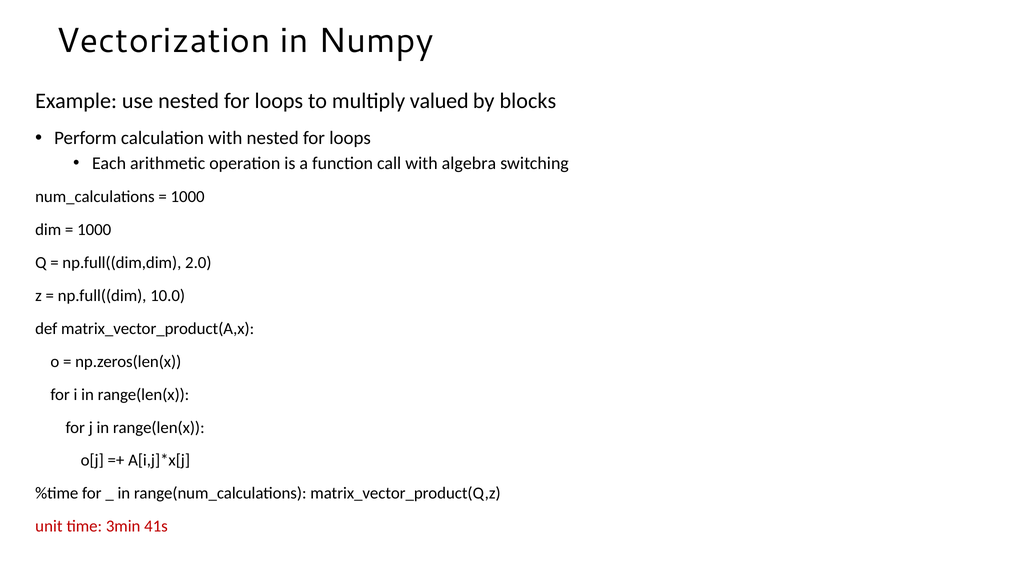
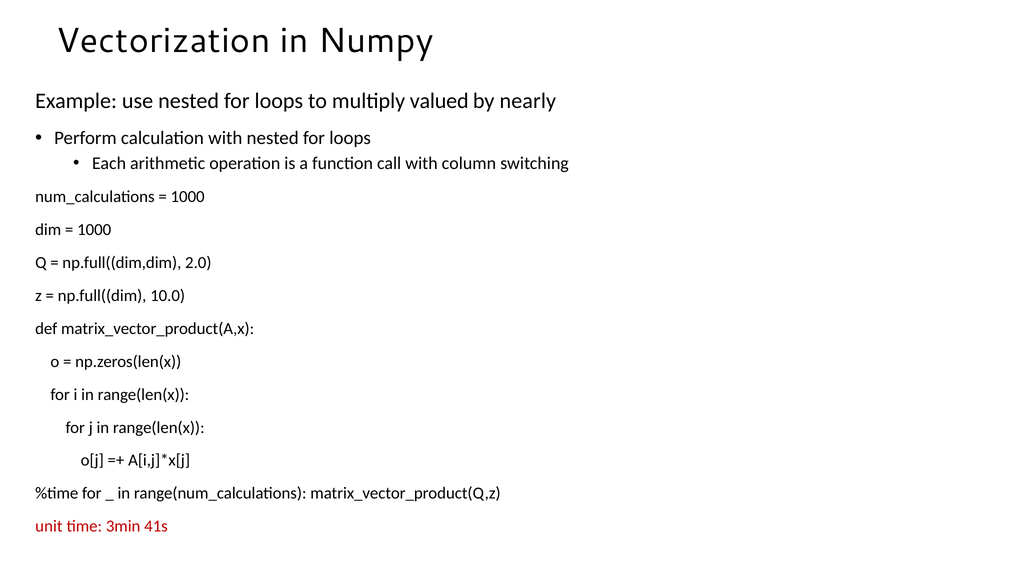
blocks: blocks -> nearly (528, 101)
algebra: algebra -> column (469, 163)
